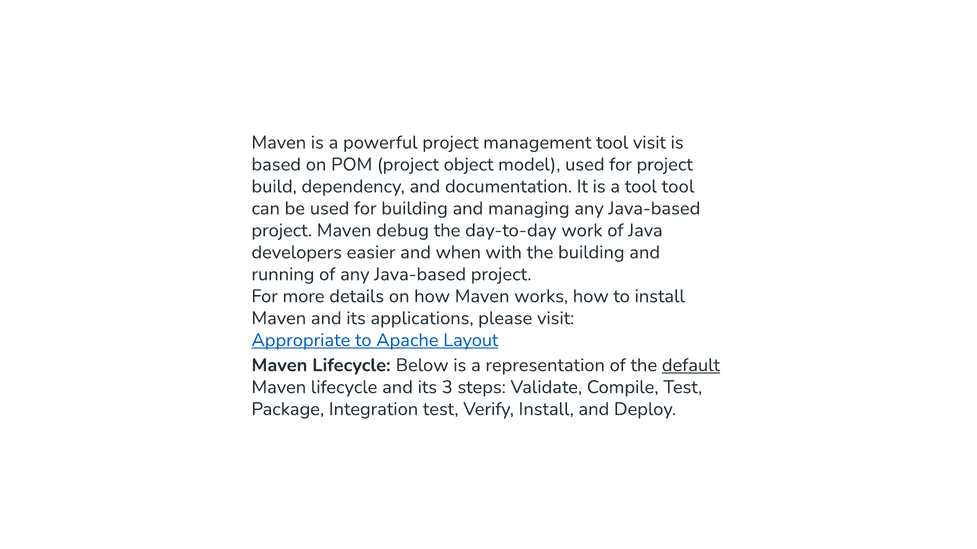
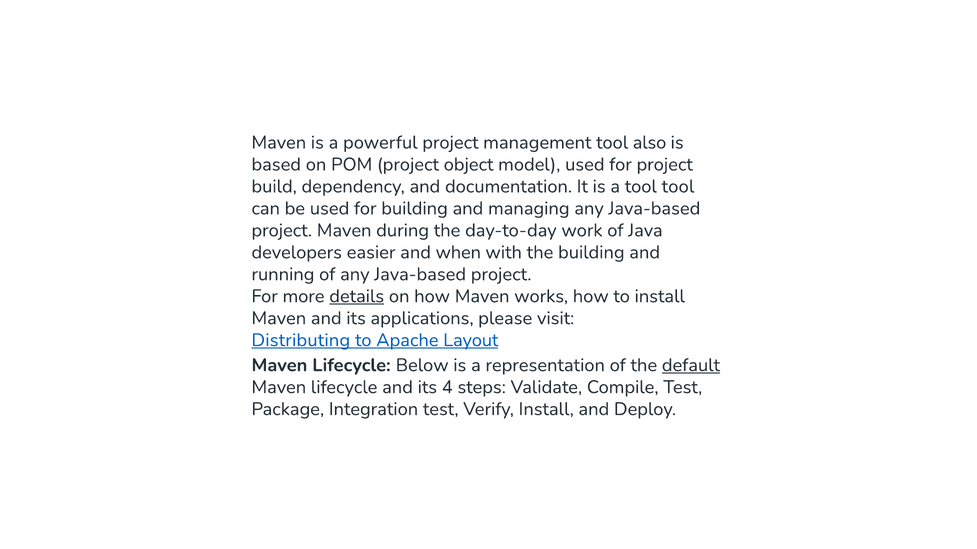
tool visit: visit -> also (650, 143)
debug: debug -> during (403, 231)
details underline: none -> present (357, 297)
Appropriate: Appropriate -> Distributing (301, 340)
3: 3 -> 4 (447, 388)
